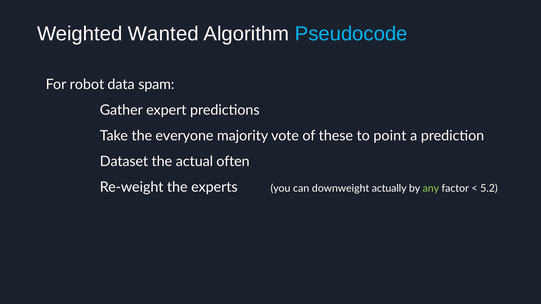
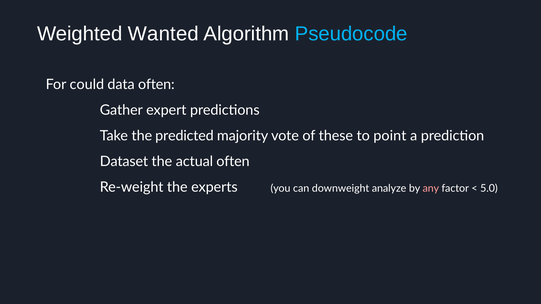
robot: robot -> could (87, 85)
data spam: spam -> often (156, 85)
everyone: everyone -> predicted (184, 136)
actually: actually -> analyze (389, 188)
any colour: light green -> pink (431, 188)
5.2: 5.2 -> 5.0 (489, 188)
